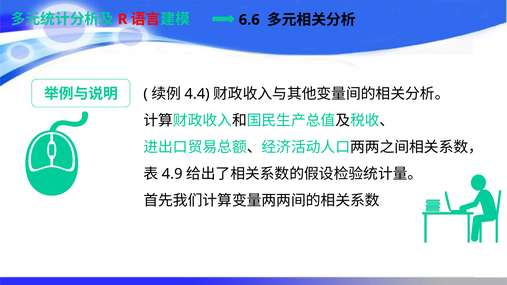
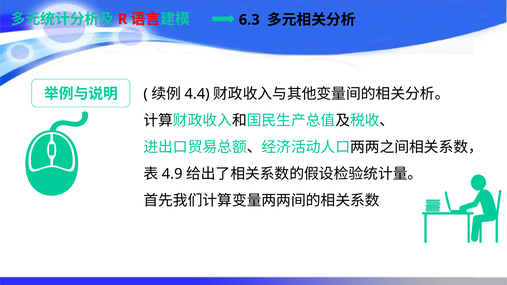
6.6: 6.6 -> 6.3 (249, 20)
